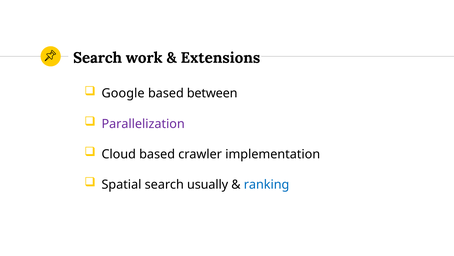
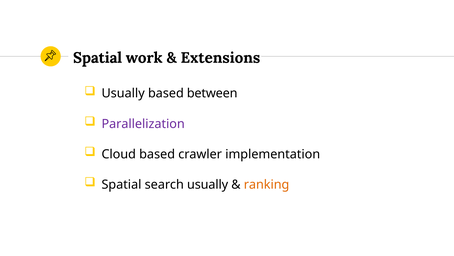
Search: Search -> Spatial (98, 58)
Google: Google -> Usually (123, 93)
ranking colour: blue -> orange (267, 184)
